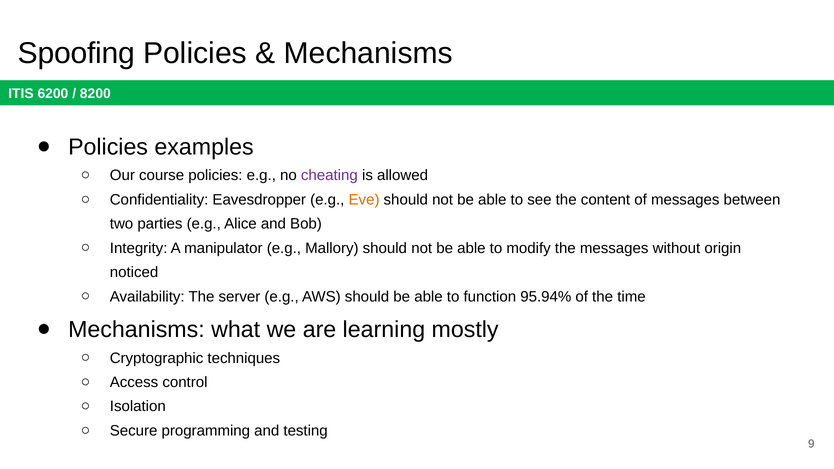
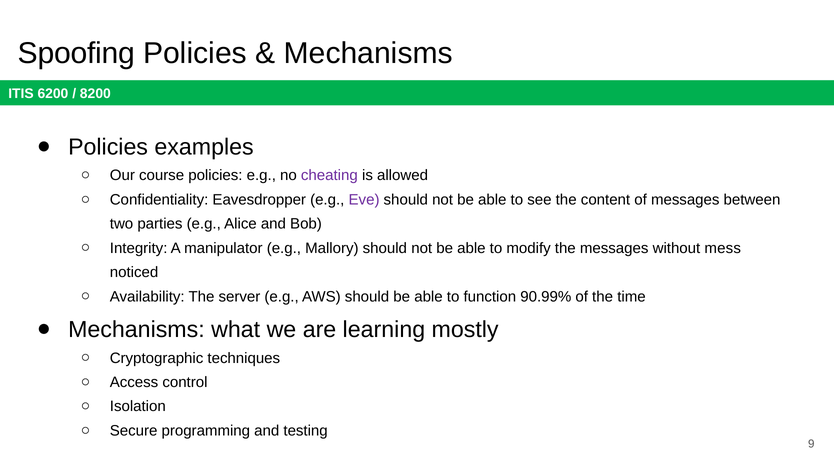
Eve colour: orange -> purple (364, 200)
origin: origin -> mess (723, 248)
95.94%: 95.94% -> 90.99% (546, 297)
